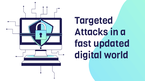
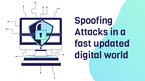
Targeted: Targeted -> Spoofing (94, 21)
